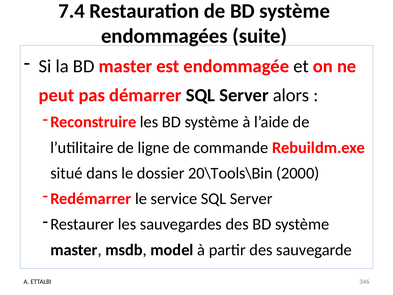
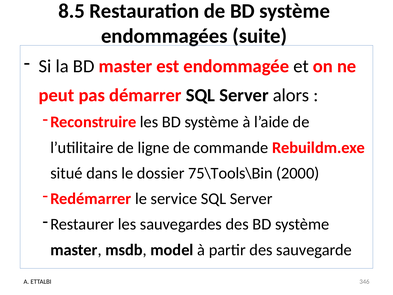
7.4: 7.4 -> 8.5 (72, 11)
20\Tools\Bin: 20\Tools\Bin -> 75\Tools\Bin (230, 173)
